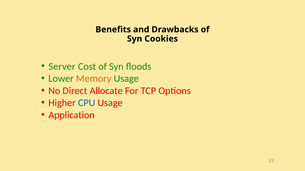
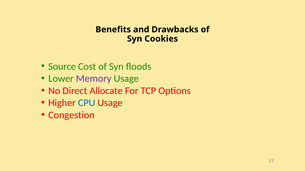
Server: Server -> Source (62, 67)
Memory colour: orange -> purple (94, 79)
Application: Application -> Congestion (71, 115)
